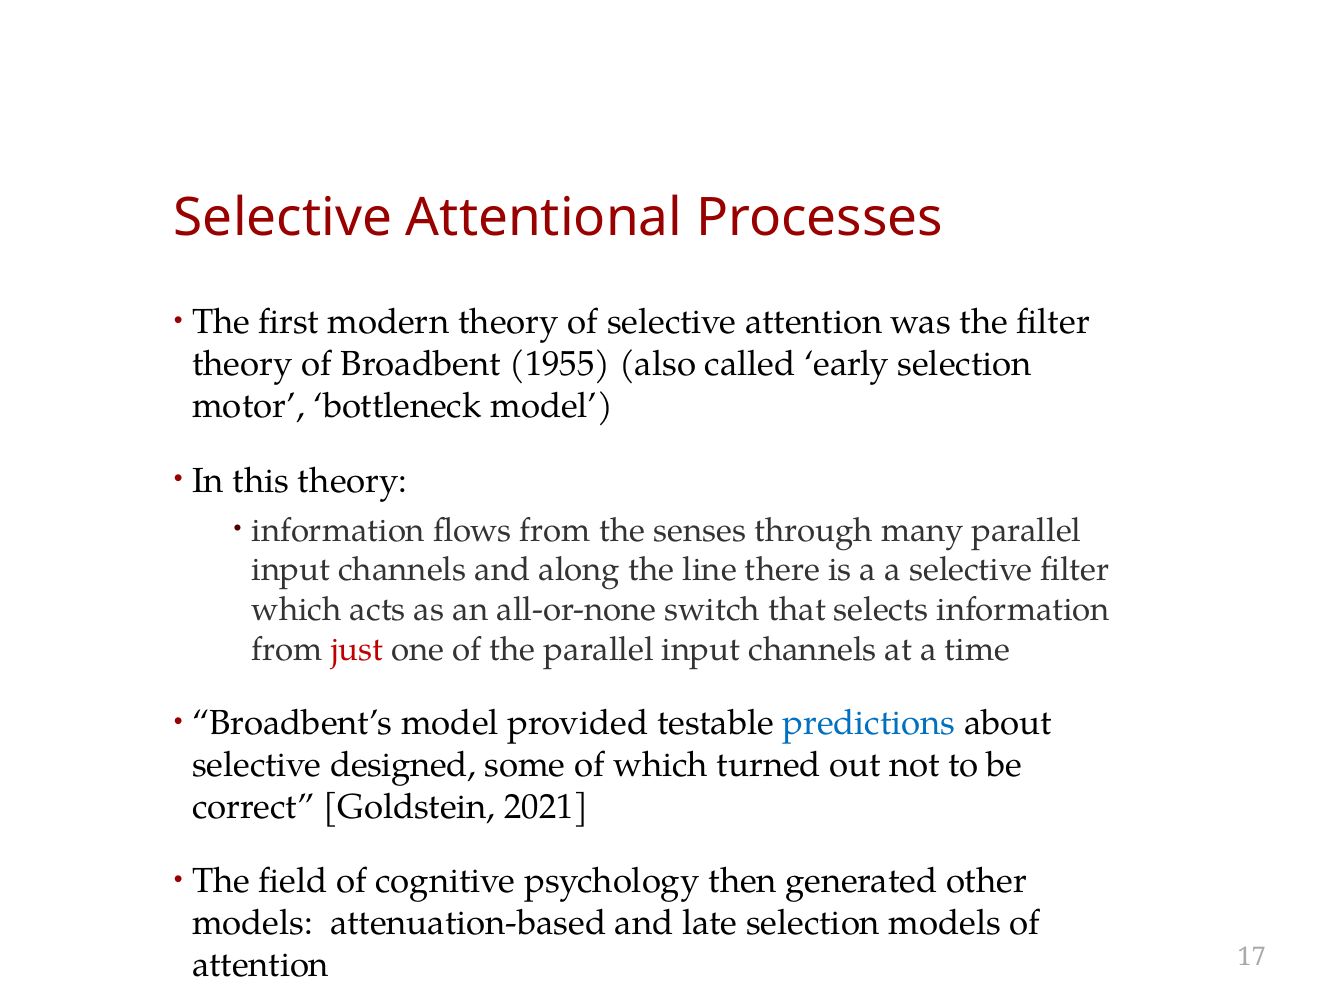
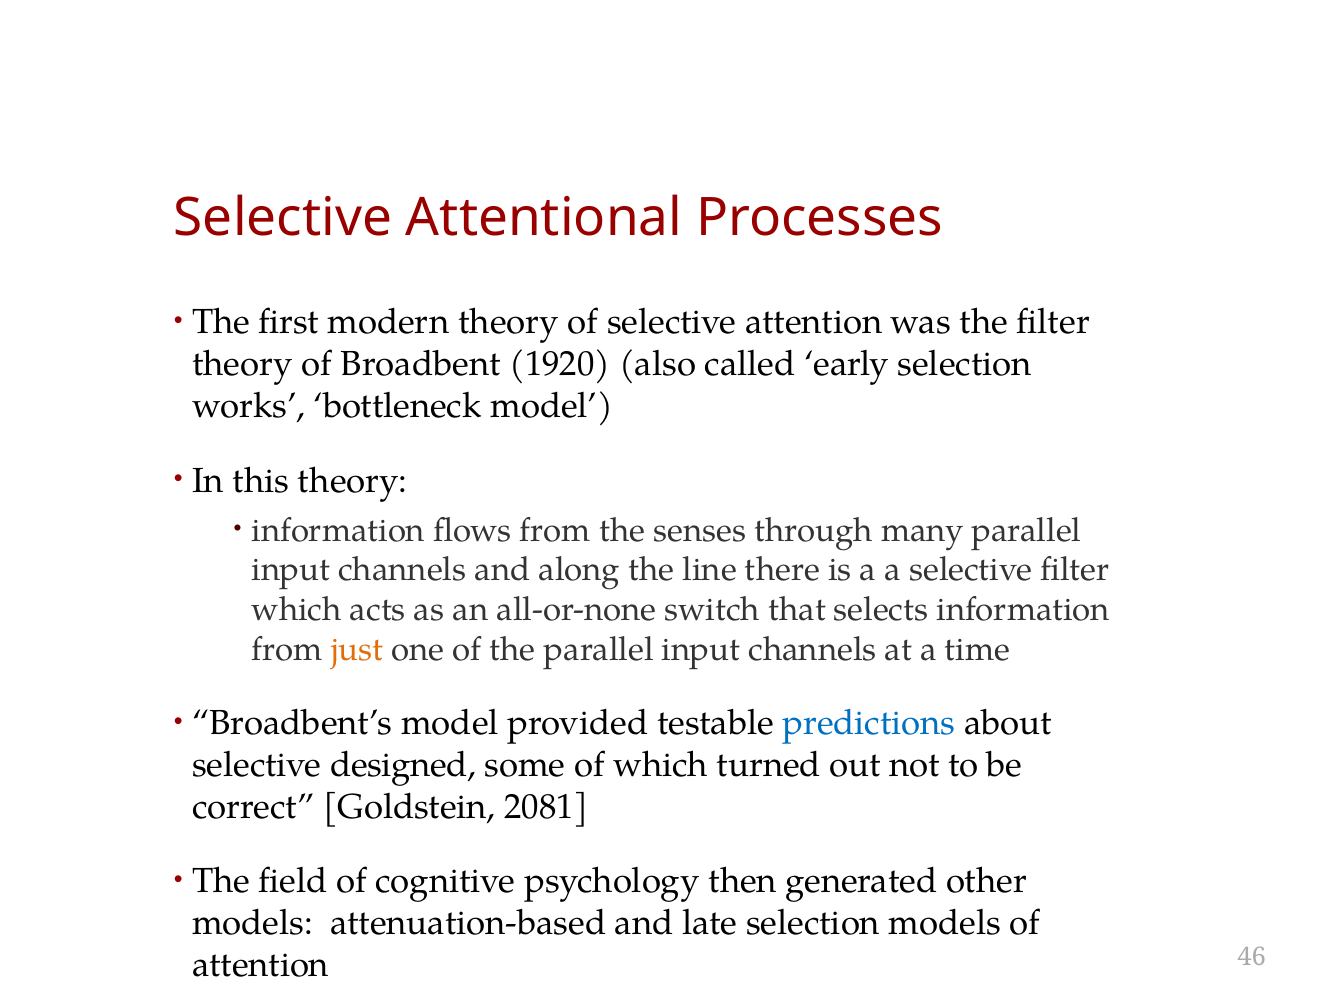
1955: 1955 -> 1920 (560, 364)
motor: motor -> works (249, 406)
just colour: red -> orange (357, 649)
2021: 2021 -> 2081 (546, 806)
17: 17 -> 46 (1252, 956)
